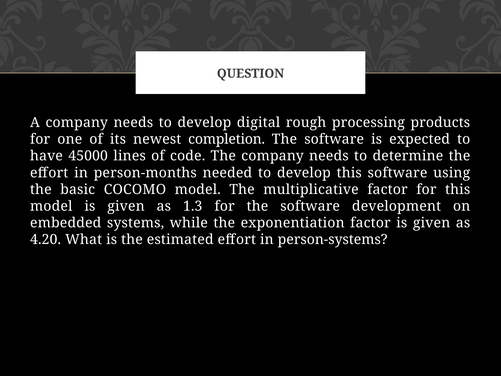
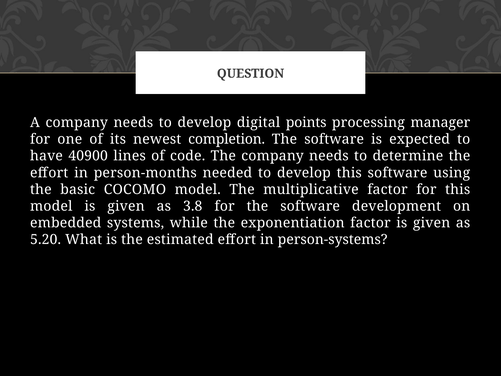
rough: rough -> points (306, 123)
products: products -> manager (440, 123)
45000: 45000 -> 40900 (88, 156)
1.3: 1.3 -> 3.8 (193, 206)
4.20: 4.20 -> 5.20 (46, 239)
